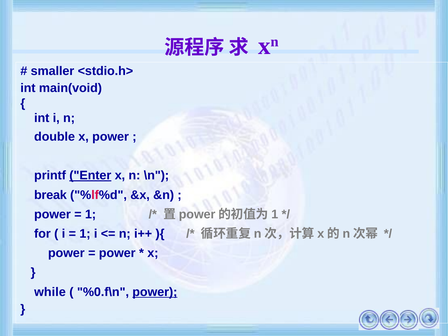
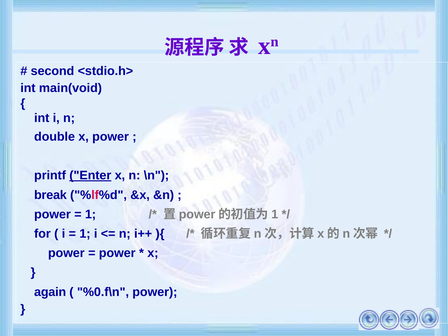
smaller: smaller -> second (52, 71)
while: while -> again (50, 292)
power underline: present -> none (155, 292)
